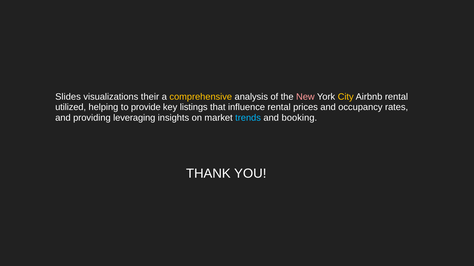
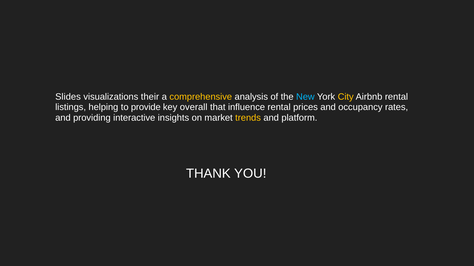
New colour: pink -> light blue (305, 97)
utilized: utilized -> listings (71, 107)
listings: listings -> overall (194, 107)
leveraging: leveraging -> interactive (134, 118)
trends colour: light blue -> yellow (248, 118)
booking: booking -> platform (299, 118)
